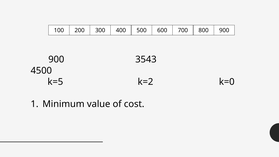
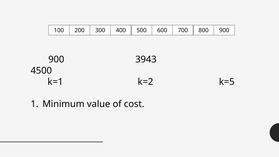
3543: 3543 -> 3943 (146, 59)
k=5: k=5 -> k=1 (55, 82)
k=0: k=0 -> k=5 (227, 82)
